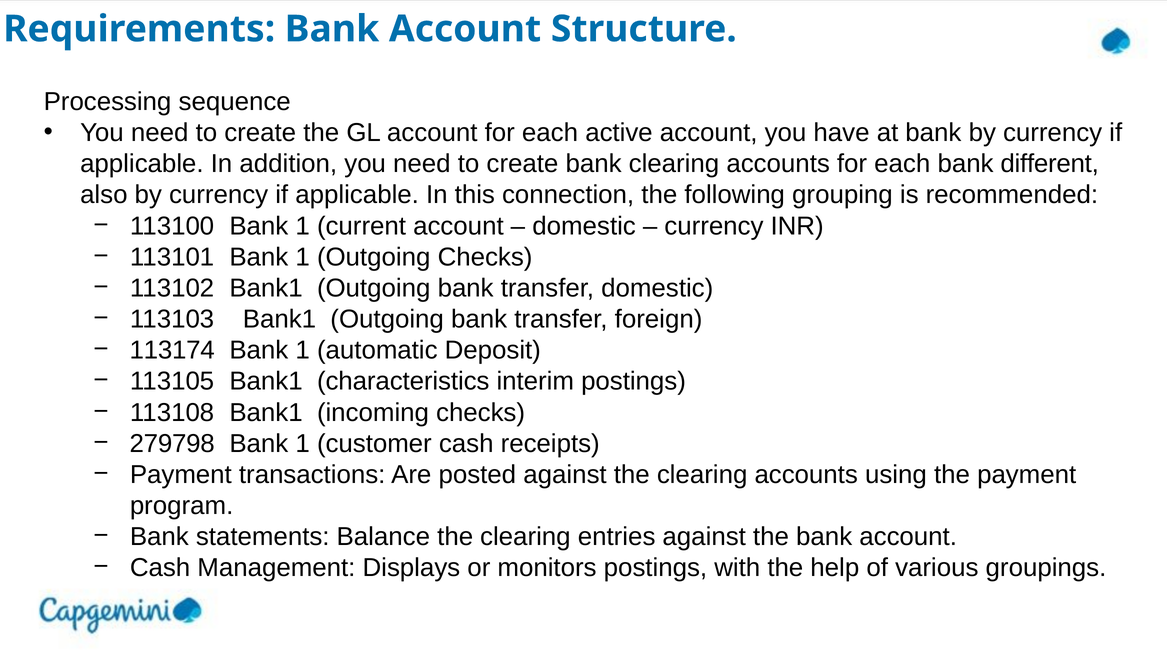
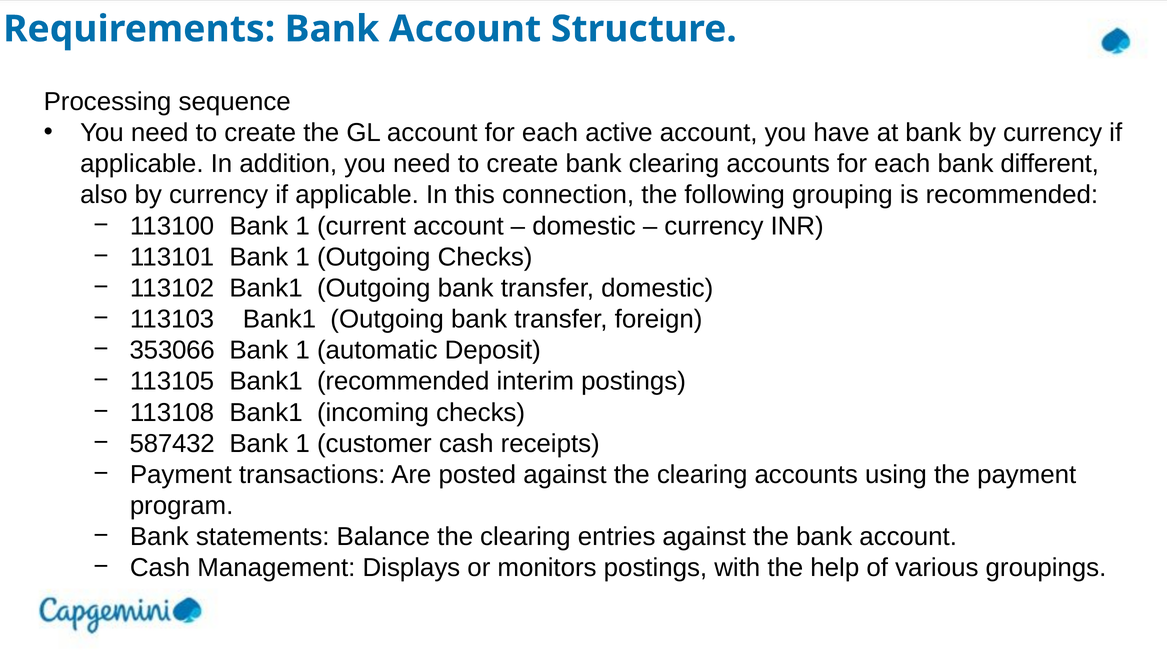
113174: 113174 -> 353066 (172, 351)
Bank1 characteristics: characteristics -> recommended (403, 382)
279798: 279798 -> 587432 (172, 444)
